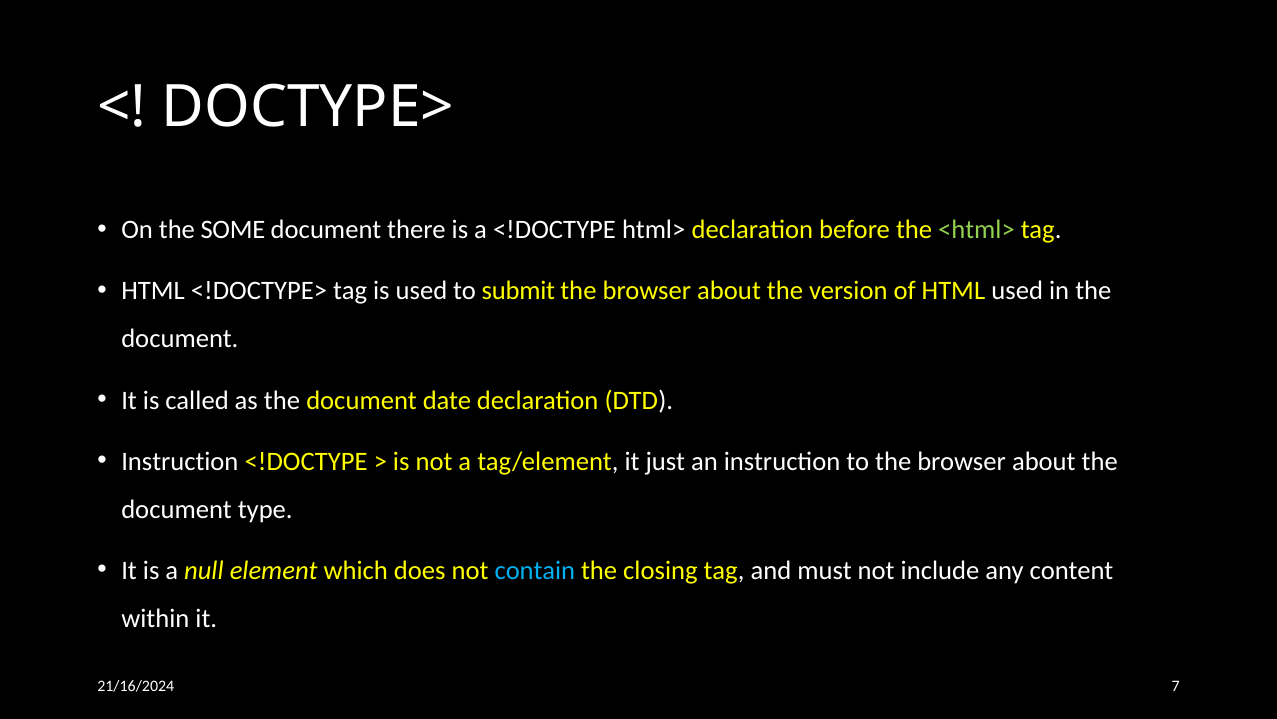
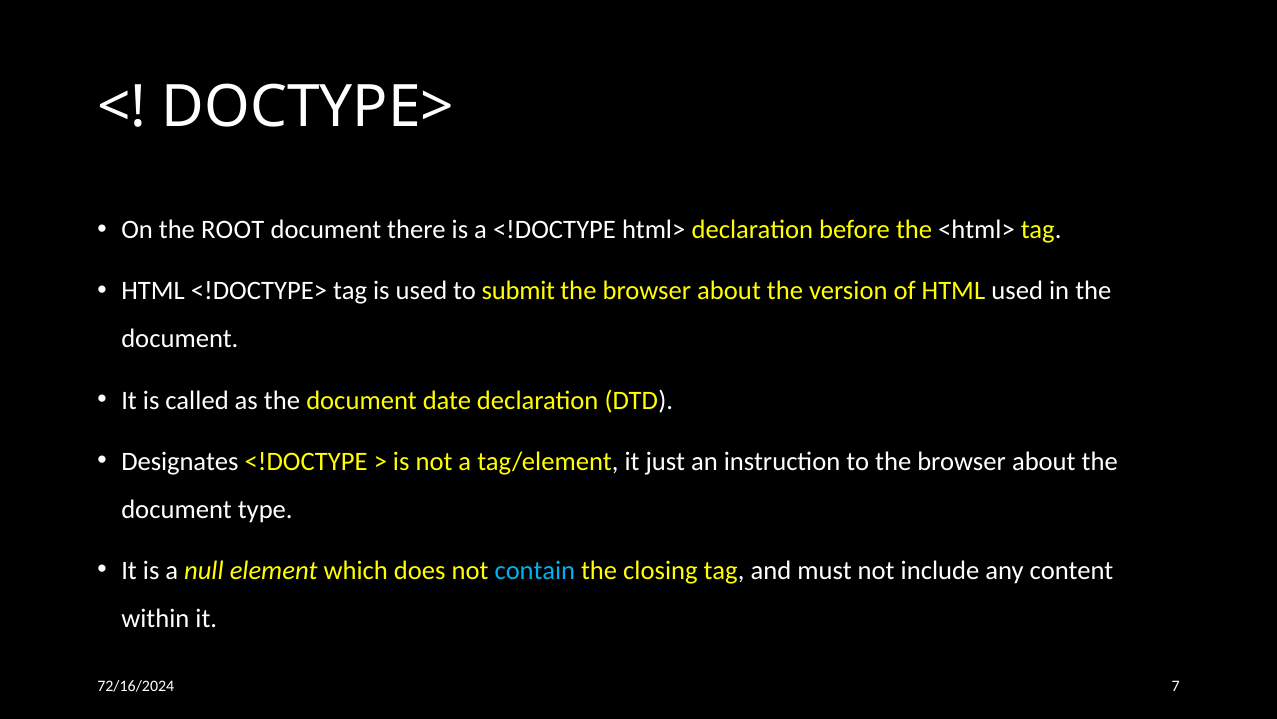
SOME: SOME -> ROOT (233, 230)
<html> colour: light green -> white (976, 230)
Instruction: Instruction -> Designates (180, 461)
21/16/2024: 21/16/2024 -> 72/16/2024 (136, 687)
